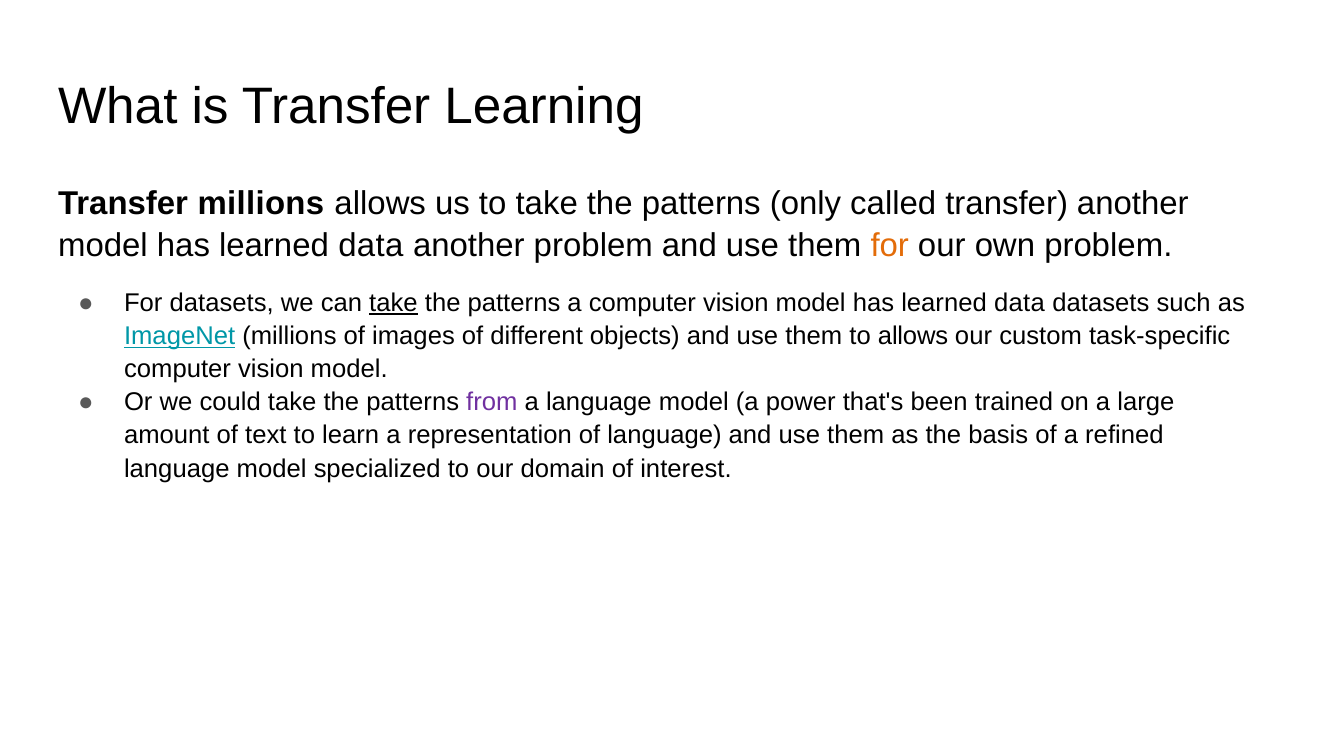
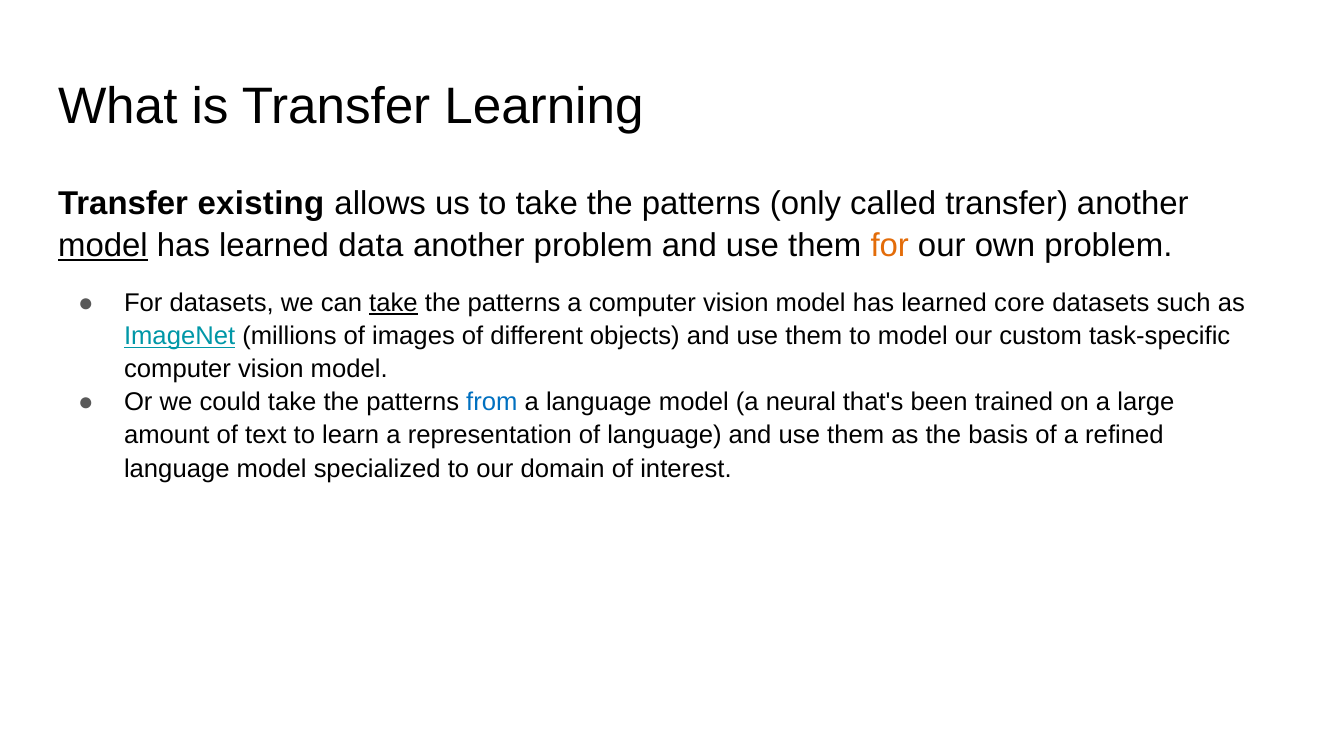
Transfer millions: millions -> existing (261, 204)
model underline: none -> present (103, 246)
data: data -> core (1020, 303)
to allows: allows -> model (913, 336)
from colour: purple -> blue (492, 403)
power: power -> neural (801, 403)
